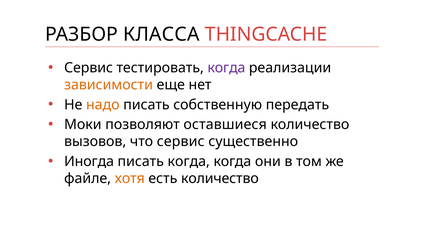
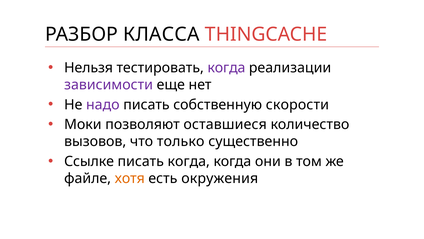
Сервис: Сервис -> Нельзя (89, 68)
зависимости colour: orange -> purple (109, 85)
надо colour: orange -> purple (103, 104)
передать: передать -> скорости (297, 104)
что сервис: сервис -> только (181, 141)
Иногда: Иногда -> Ссылке (89, 161)
есть количество: количество -> окружения (220, 178)
